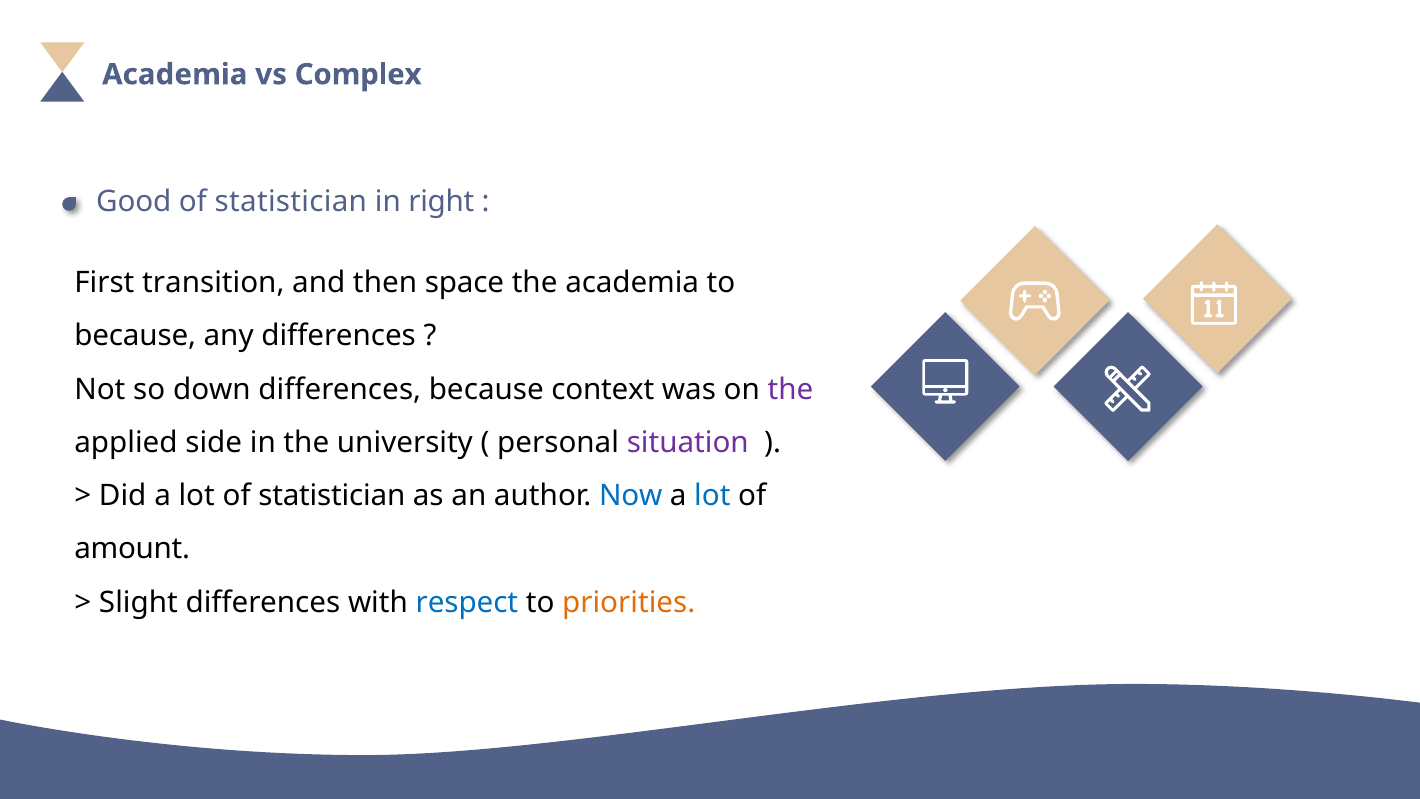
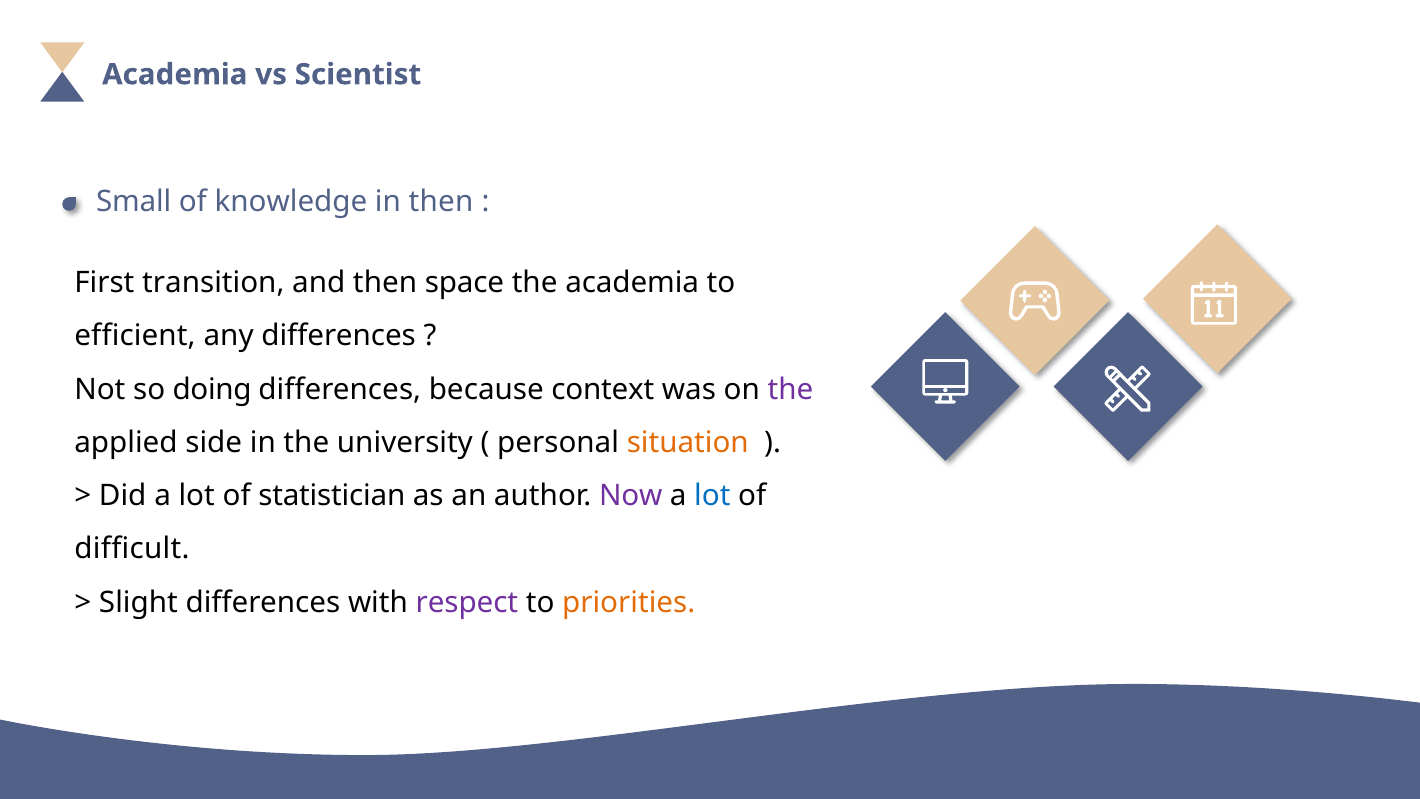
Complex: Complex -> Scientist (358, 75)
Good: Good -> Small (134, 202)
statistician: statistician -> knowledge (291, 202)
in right: right -> then (441, 202)
because: because -> efficient (135, 336)
down: down -> doing (212, 389)
situation colour: purple -> orange (688, 442)
Now colour: blue -> purple (631, 496)
amount: amount -> difficult (132, 549)
respect colour: blue -> purple (467, 602)
